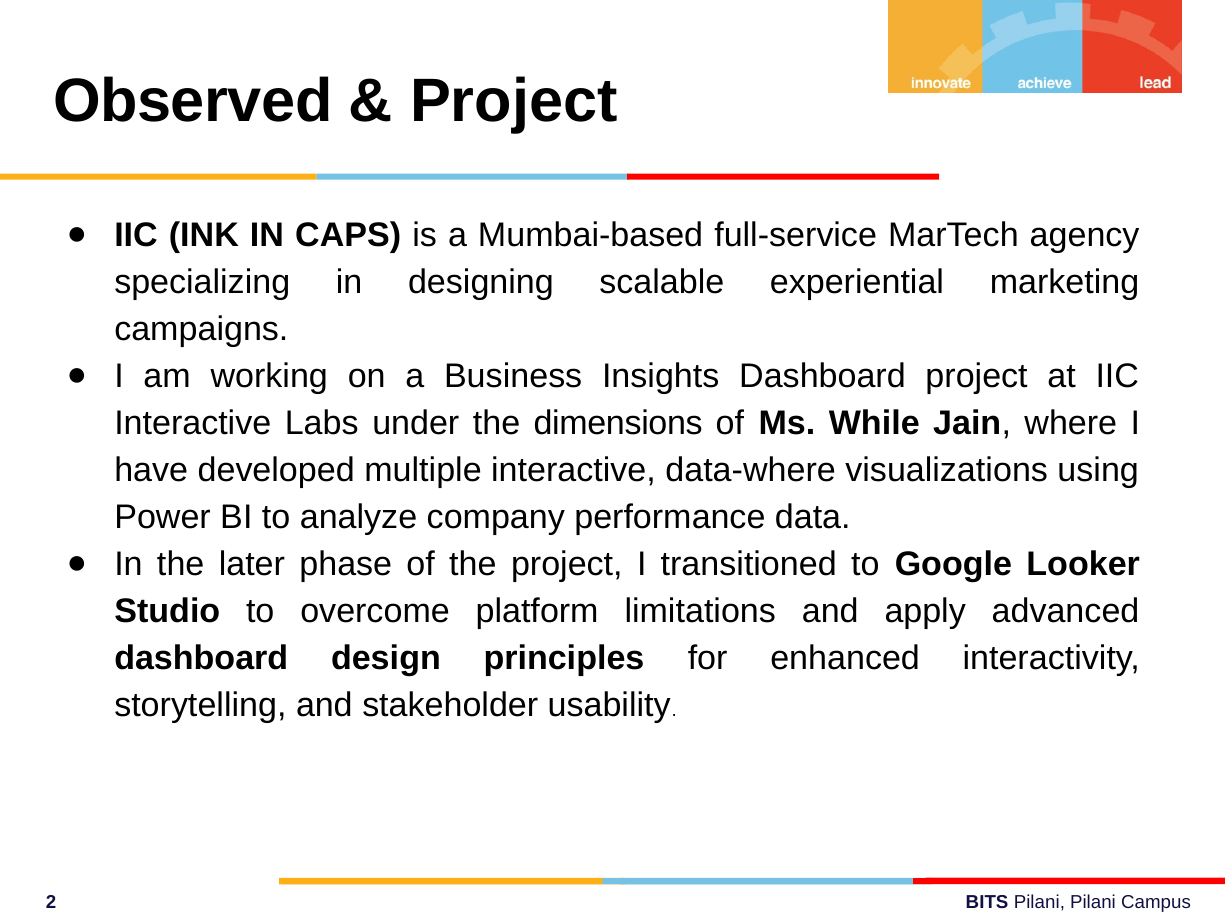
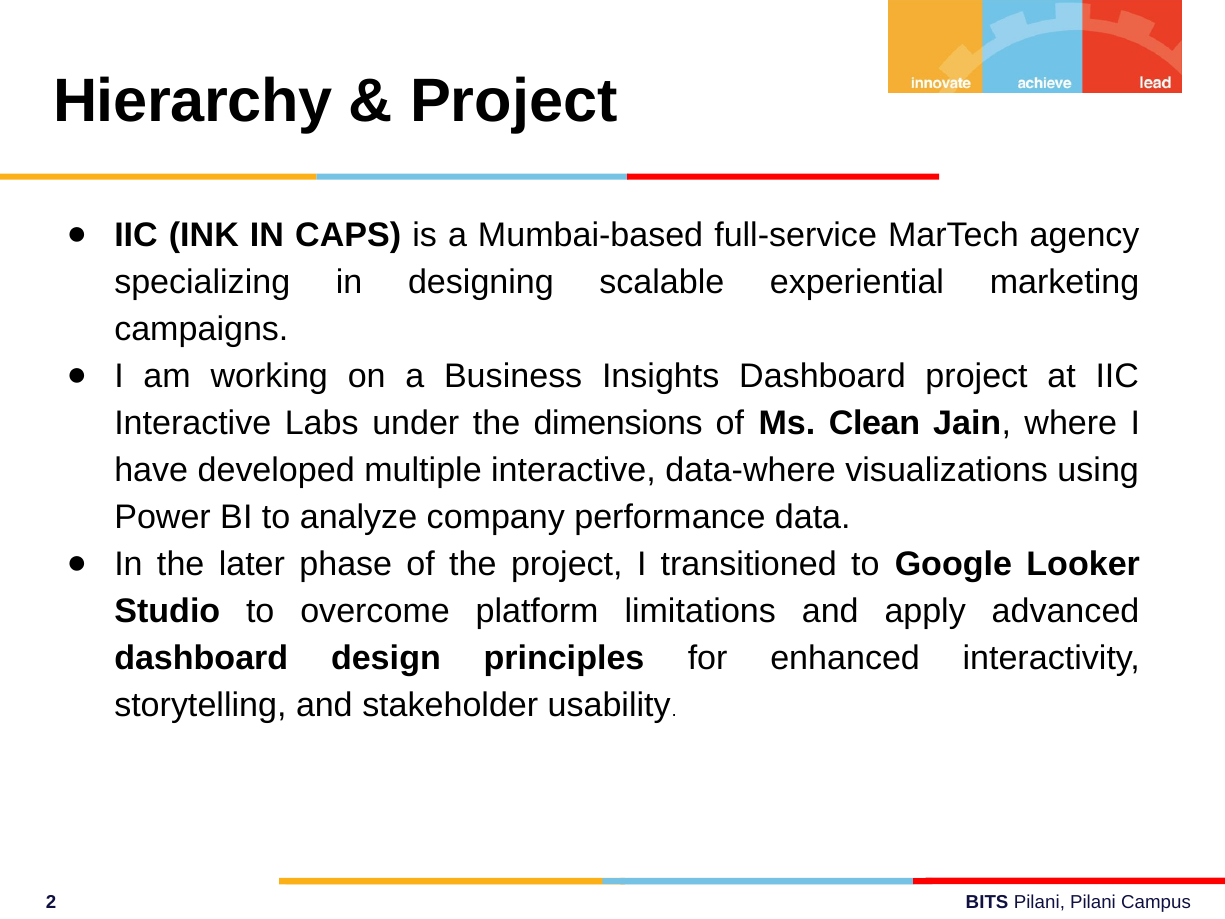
Observed: Observed -> Hierarchy (193, 101)
While: While -> Clean (874, 423)
